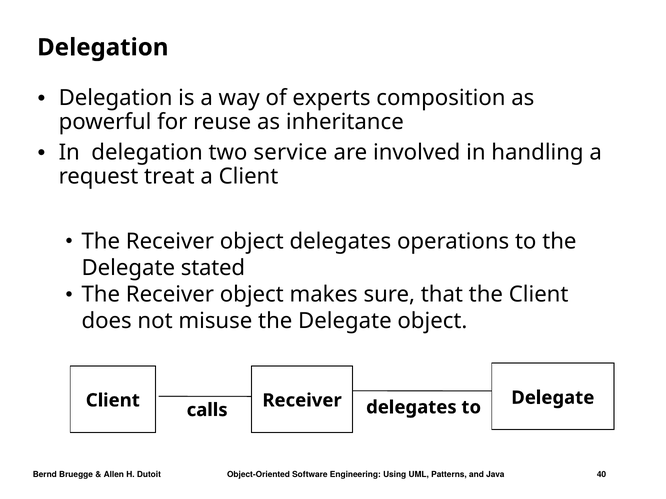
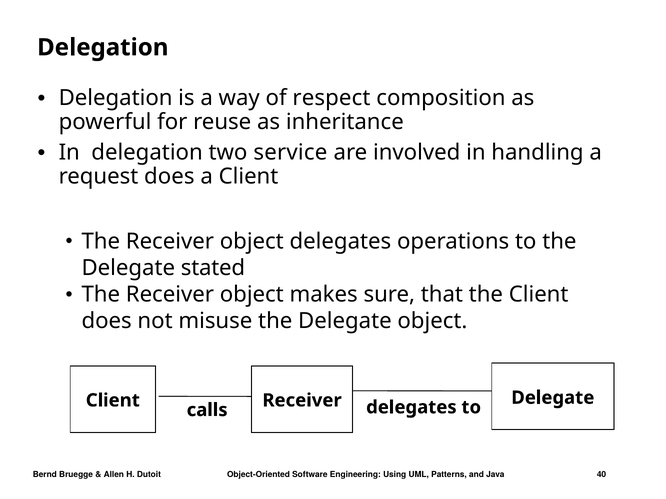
experts: experts -> respect (331, 98)
request treat: treat -> does (169, 177)
